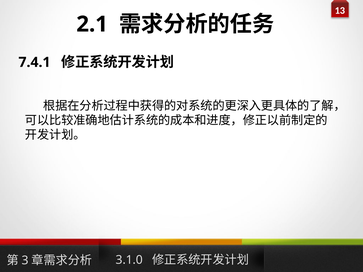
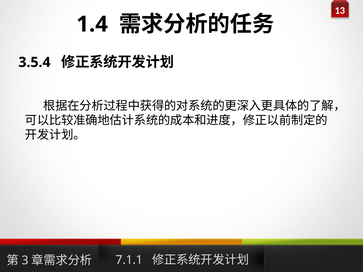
2.1: 2.1 -> 1.4 (92, 24)
7.4.1: 7.4.1 -> 3.5.4 (34, 62)
3.1.0: 3.1.0 -> 7.1.1 (129, 260)
